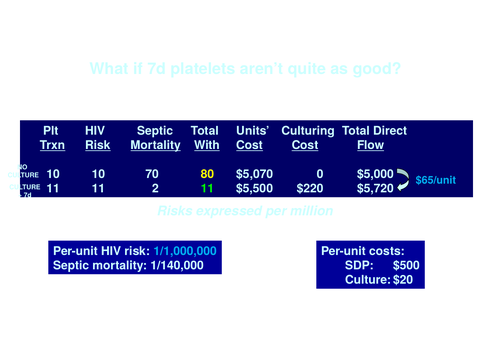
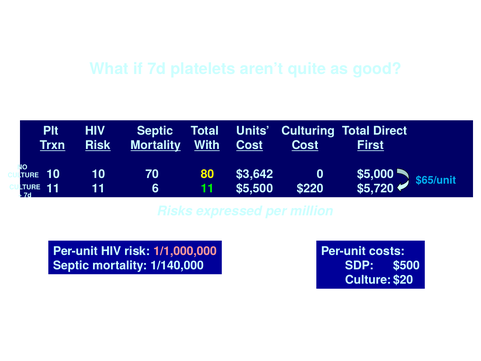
Flow: Flow -> First (370, 145)
$5,070: $5,070 -> $3,642 (255, 174)
2: 2 -> 6 (156, 188)
1/1,000,000 colour: light blue -> pink (185, 251)
